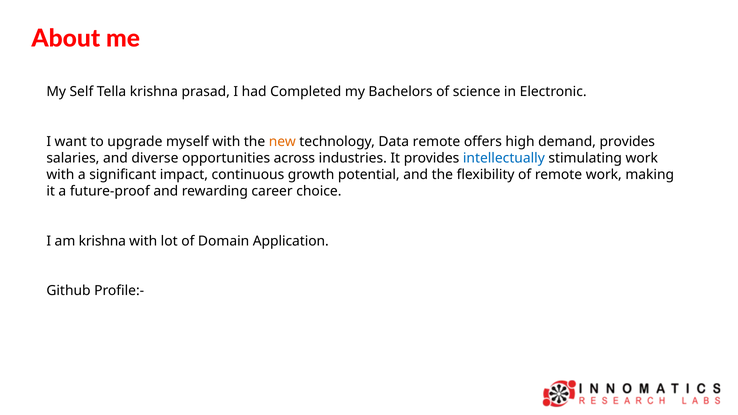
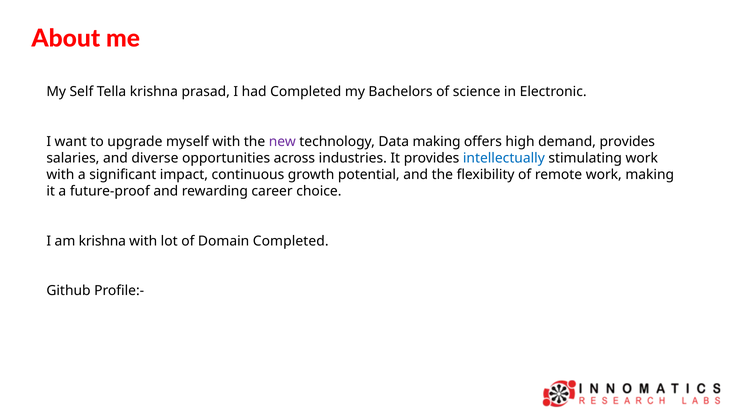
new colour: orange -> purple (282, 142)
Data remote: remote -> making (437, 142)
Domain Application: Application -> Completed (291, 241)
